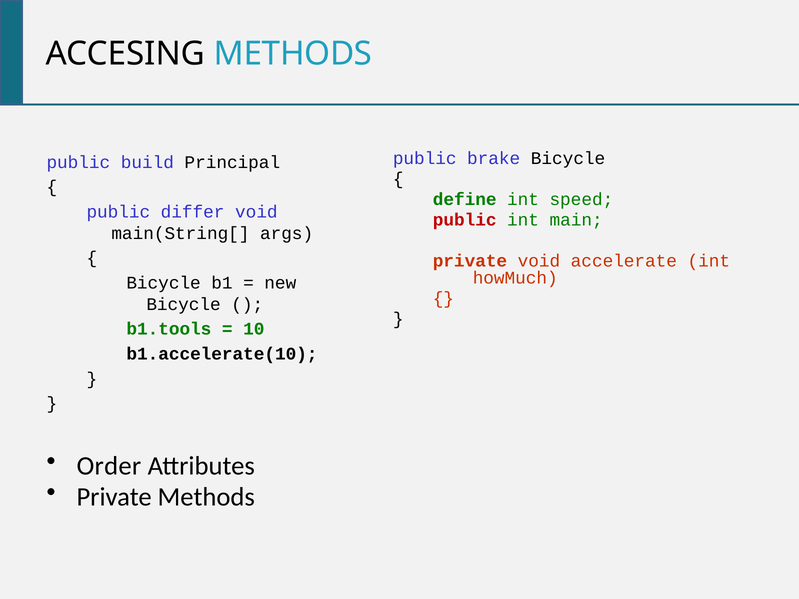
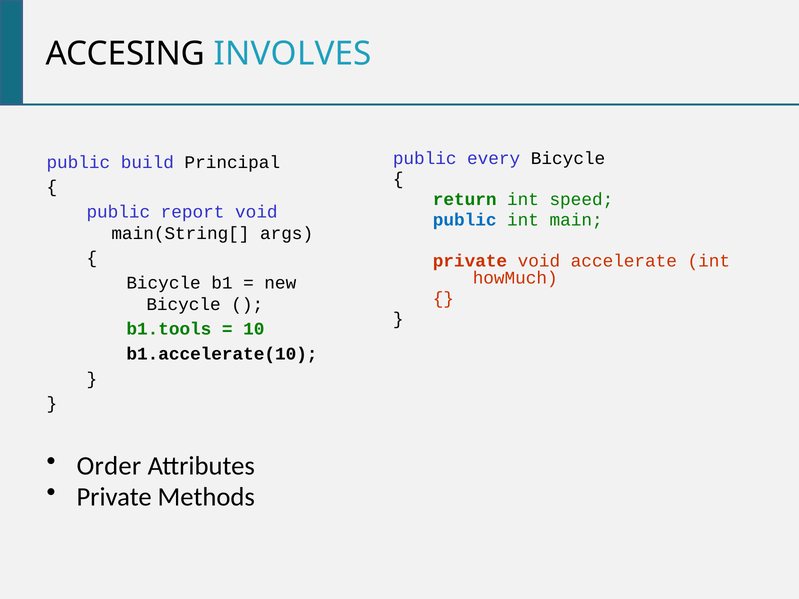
ACCESING METHODS: METHODS -> INVOLVES (293, 54)
brake: brake -> every (494, 158)
define: define -> return (465, 199)
differ: differ -> report (193, 212)
public colour: red -> blue (465, 220)
